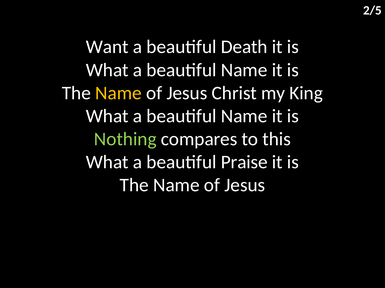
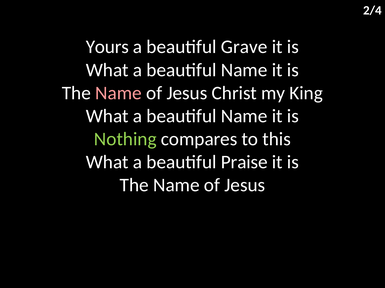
2/5: 2/5 -> 2/4 (372, 10)
Want: Want -> Yours (107, 47)
Death: Death -> Grave (244, 47)
Name colour: yellow -> pink (119, 93)
